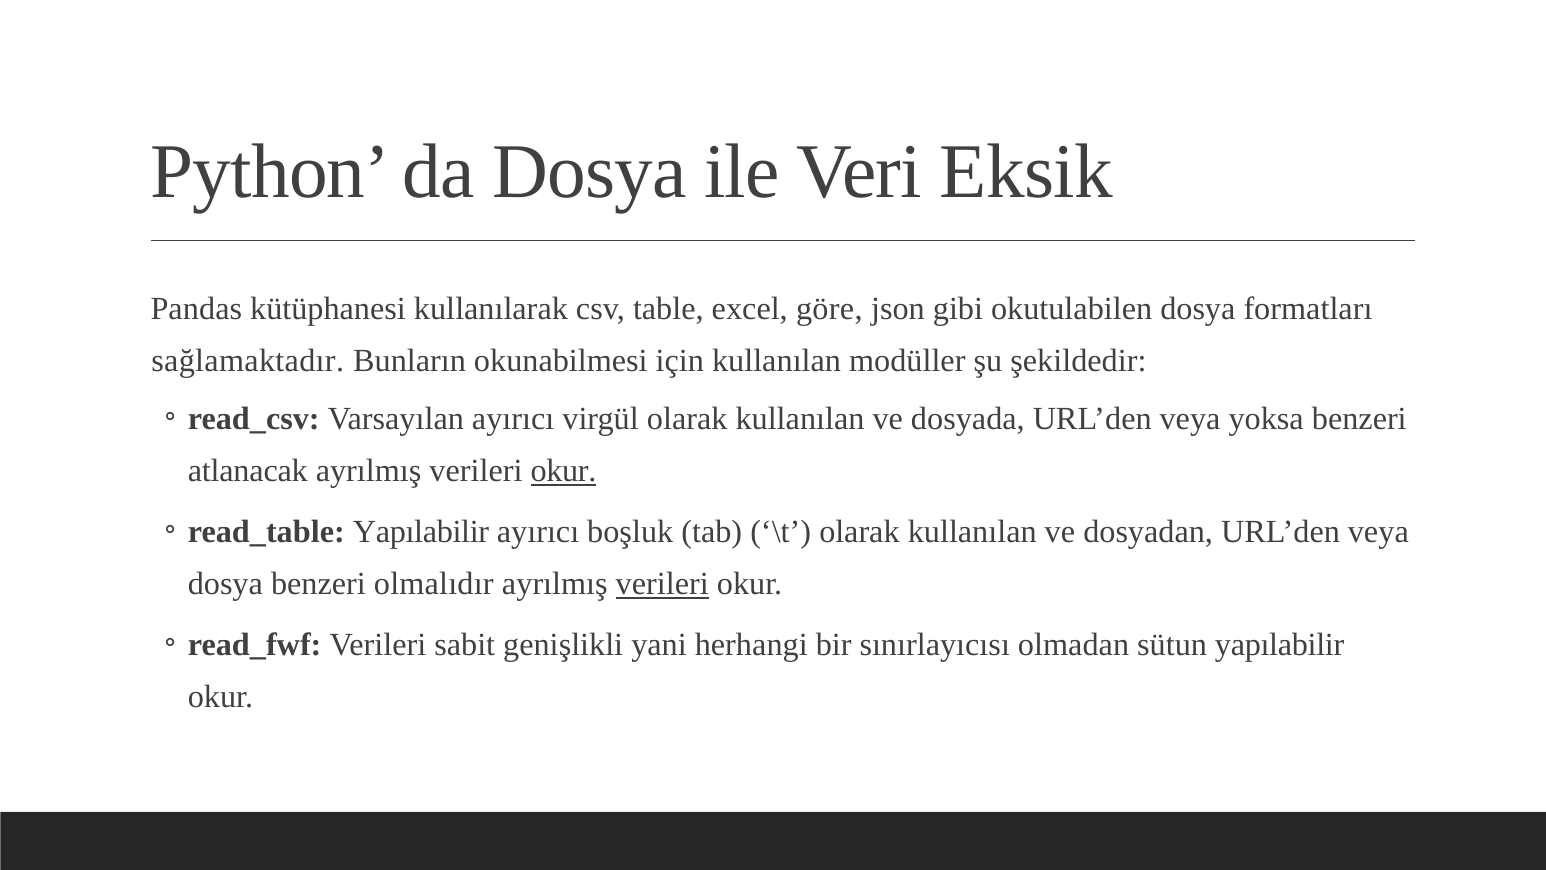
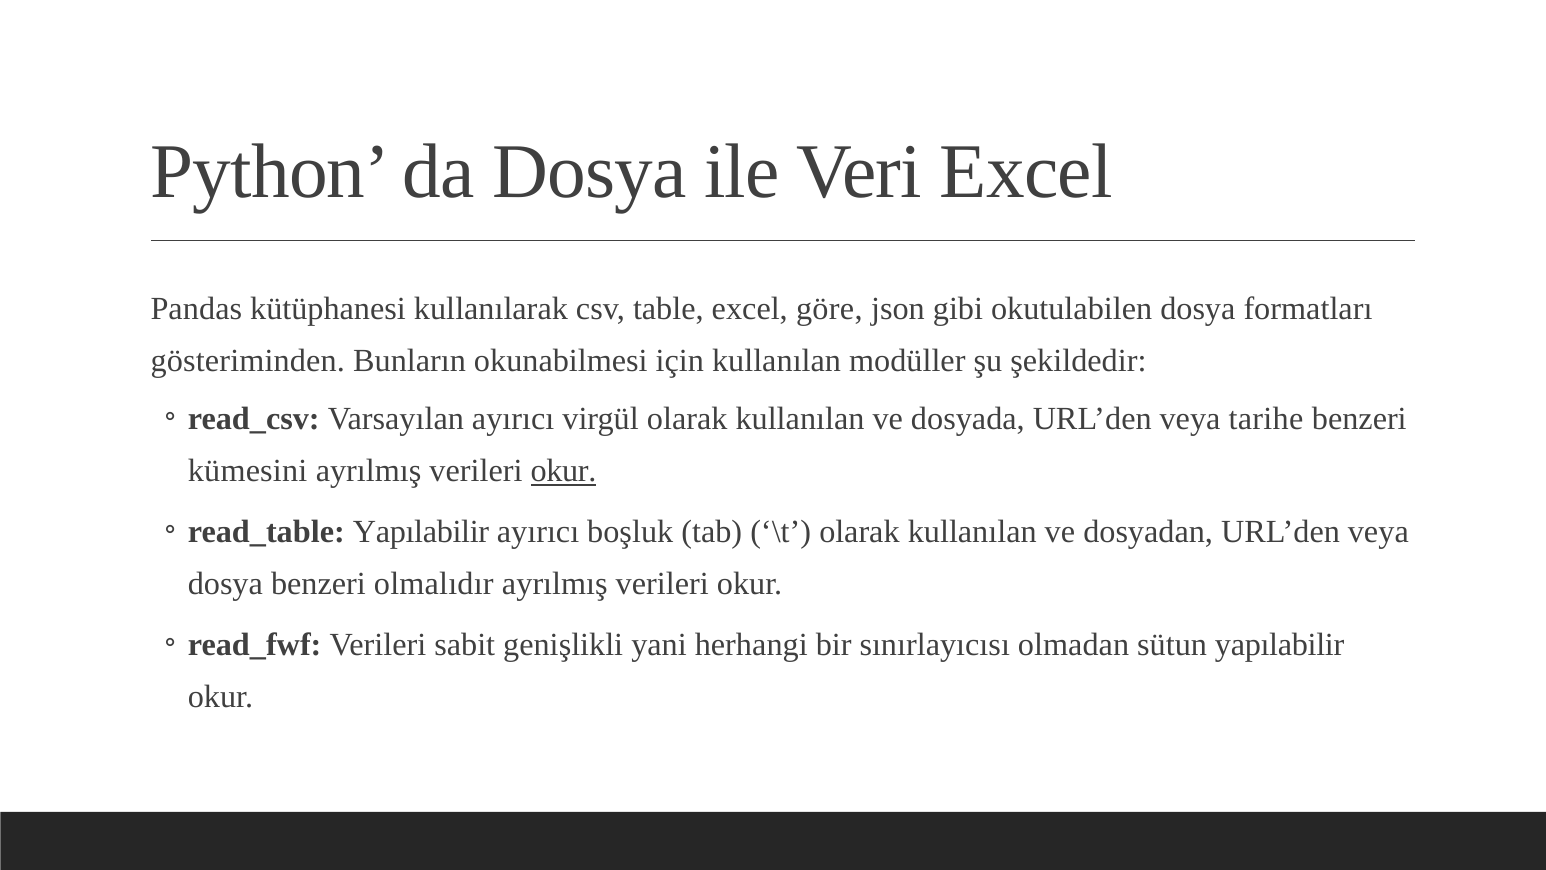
Veri Eksik: Eksik -> Excel (1026, 172)
sağlamaktadır: sağlamaktadır -> gösteriminden (248, 360)
yoksa: yoksa -> tarihe (1266, 418)
atlanacak: atlanacak -> kümesini (248, 471)
verileri underline: present -> none (662, 583)
